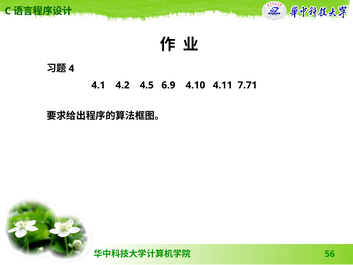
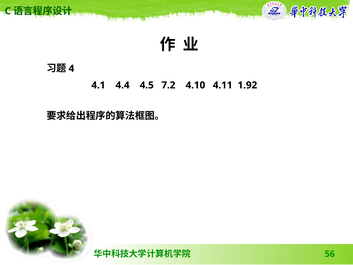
4.2: 4.2 -> 4.4 (123, 85)
6.9: 6.9 -> 7.2 (168, 85)
7.71: 7.71 -> 1.92 (247, 85)
